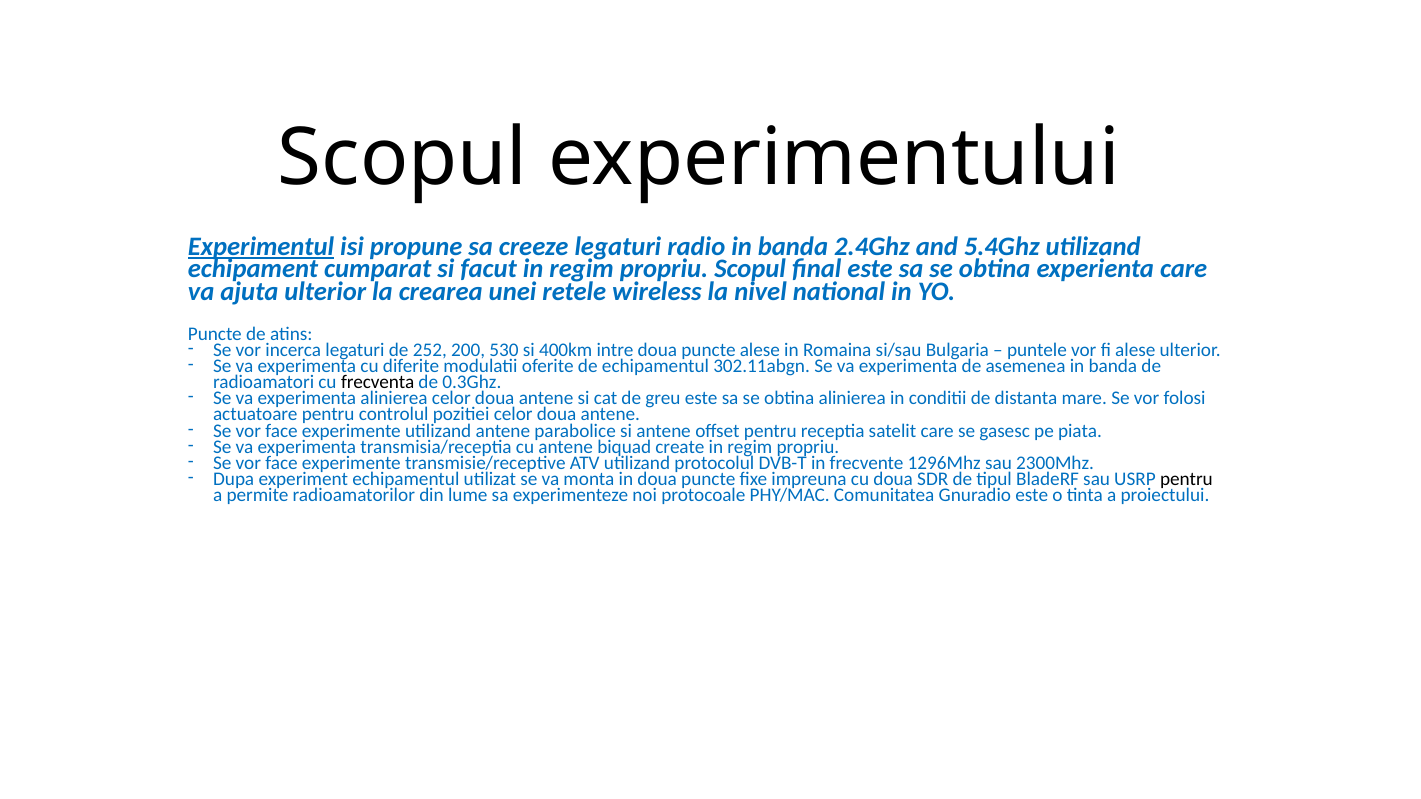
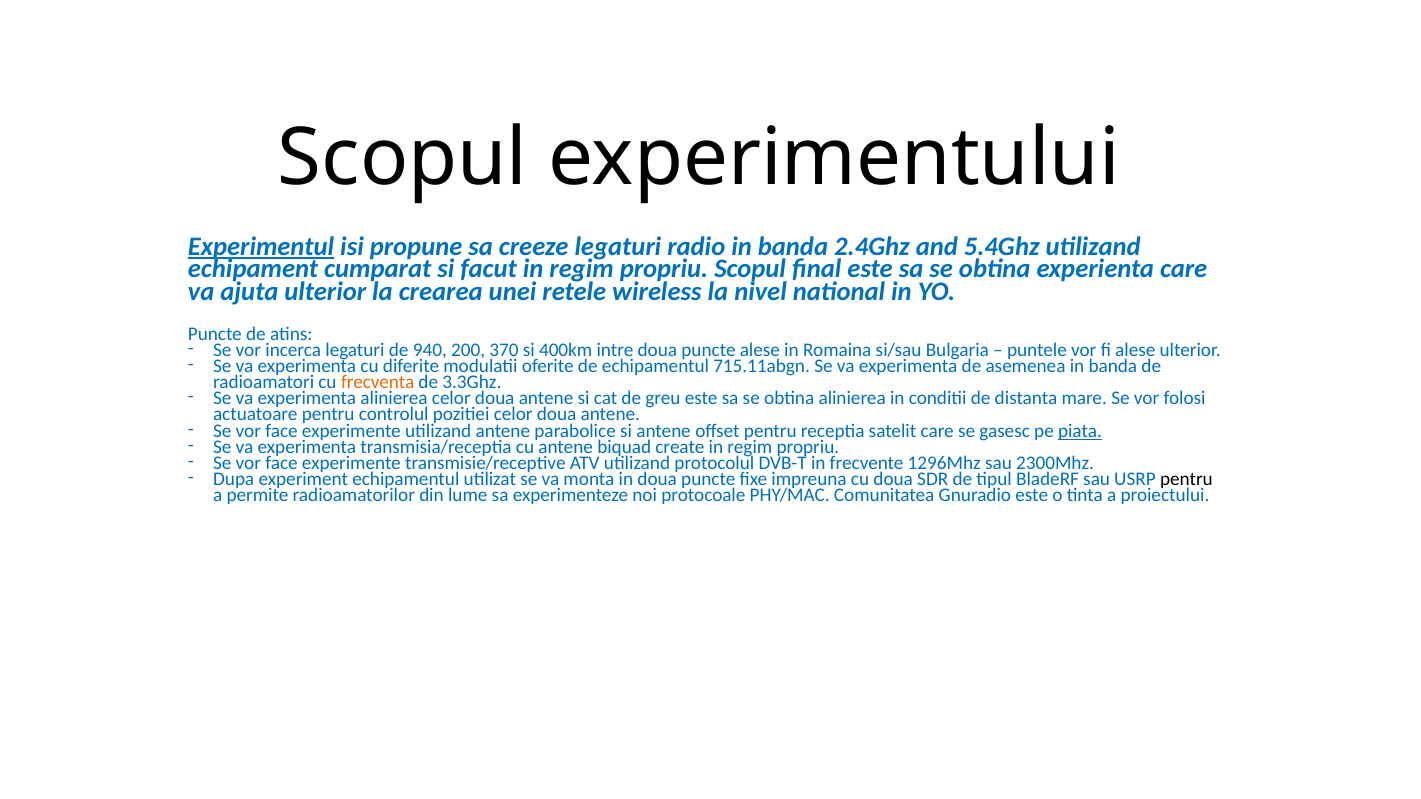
252: 252 -> 940 (430, 350)
530: 530 -> 370 (504, 350)
302.11abgn: 302.11abgn -> 715.11abgn (762, 366)
frecventa colour: black -> orange (378, 382)
0.3Ghz: 0.3Ghz -> 3.3Ghz (472, 382)
piata underline: none -> present (1080, 431)
